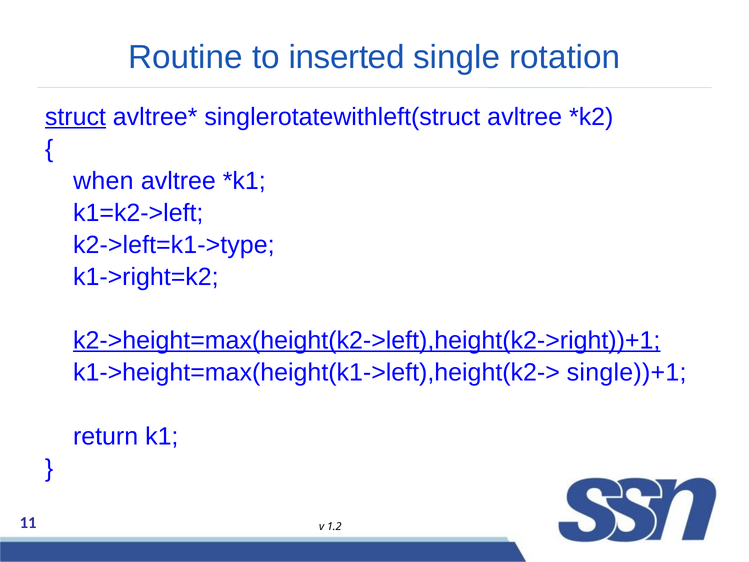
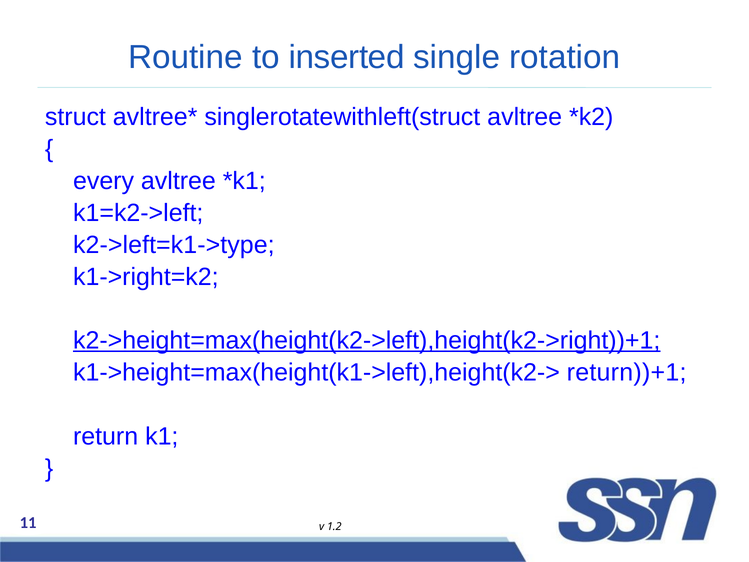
struct underline: present -> none (75, 117)
when: when -> every (104, 181)
single))+1: single))+1 -> return))+1 (627, 372)
